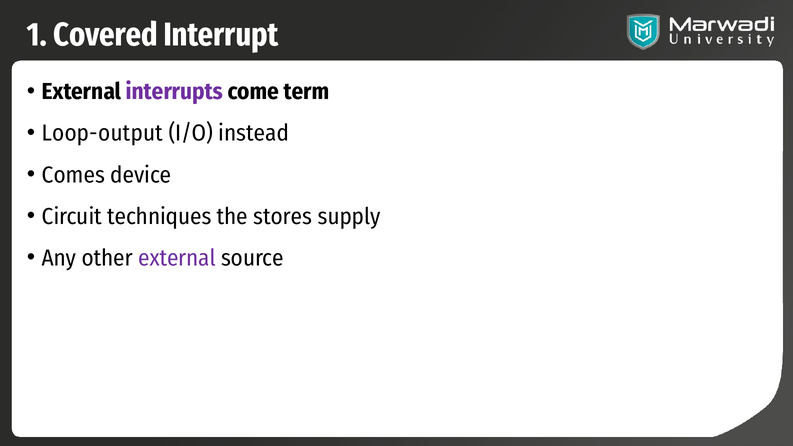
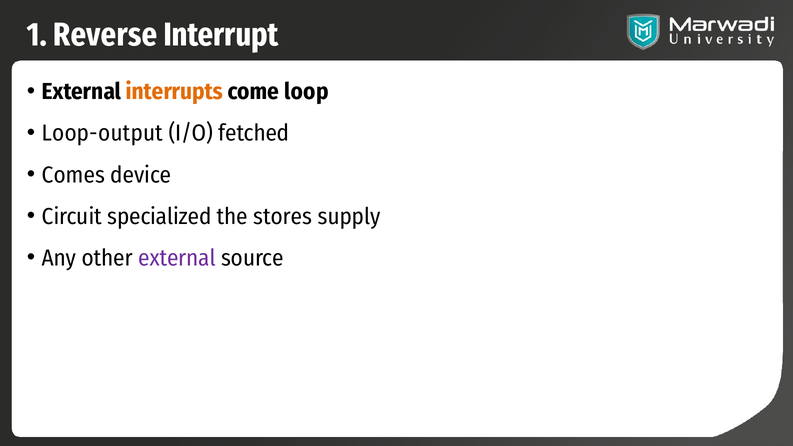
Covered: Covered -> Reverse (105, 35)
interrupts colour: purple -> orange (174, 92)
term: term -> loop (306, 92)
instead: instead -> fetched (254, 133)
techniques: techniques -> specialized (159, 217)
